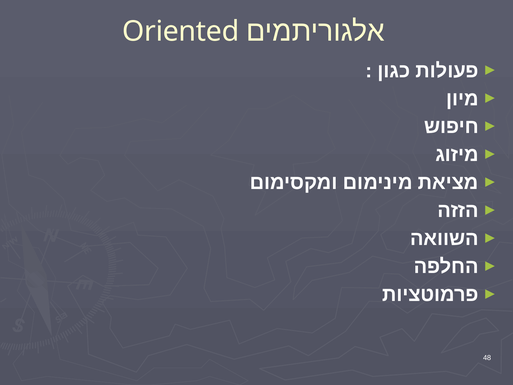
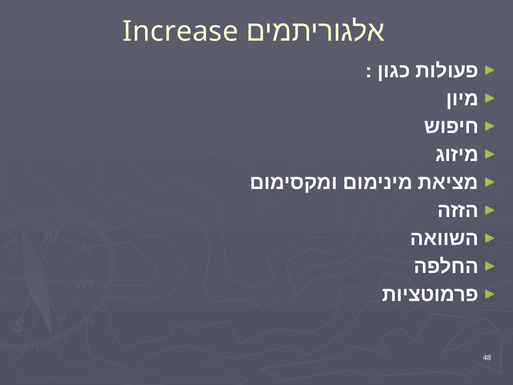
Oriented: Oriented -> Increase (181, 31)
